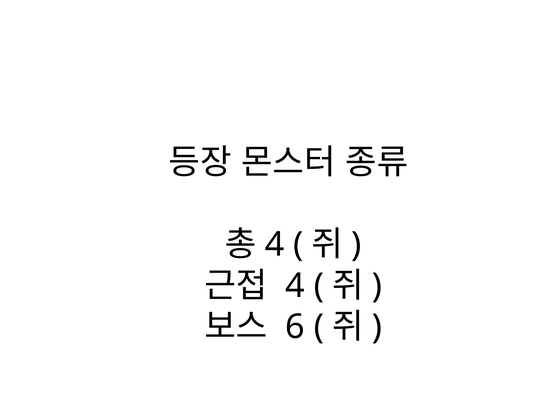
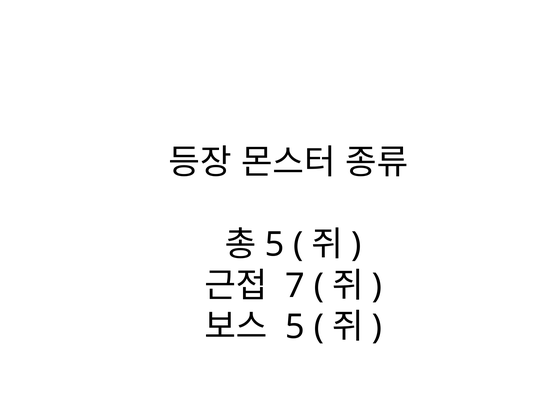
4: 4 -> 5 (274, 245)
4: 4 -> 7 (295, 286)
6: 6 -> 5 (295, 327)
